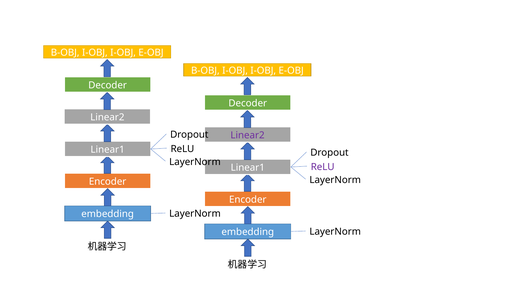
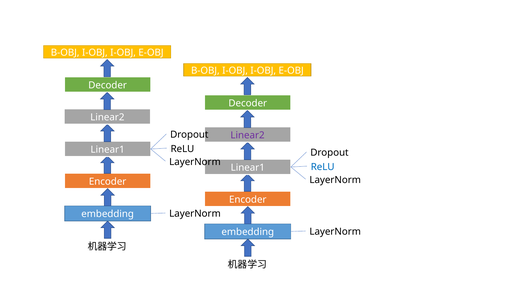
ReLU colour: purple -> blue (323, 167)
